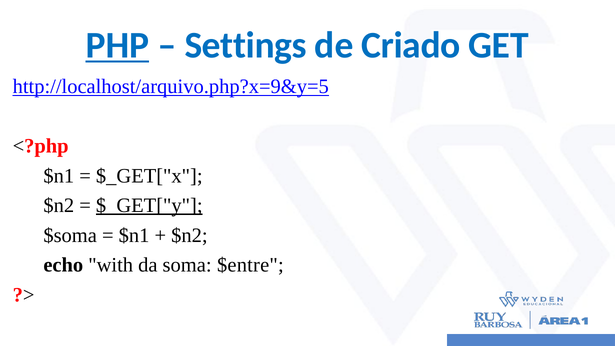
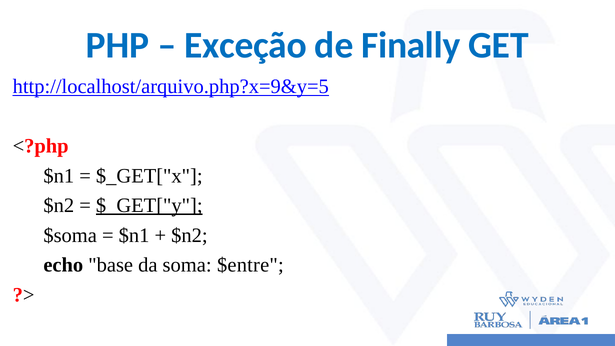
PHP underline: present -> none (117, 45)
Settings: Settings -> Exceção (246, 45)
Criado: Criado -> Finally (411, 45)
with: with -> base (111, 265)
